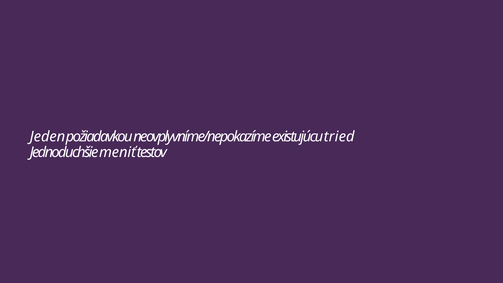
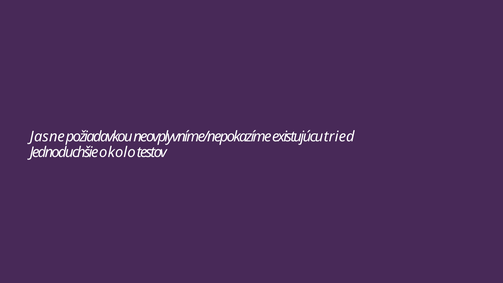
Jeden: Jeden -> Jasne (47, 137)
meniť: meniť -> okolo (118, 152)
